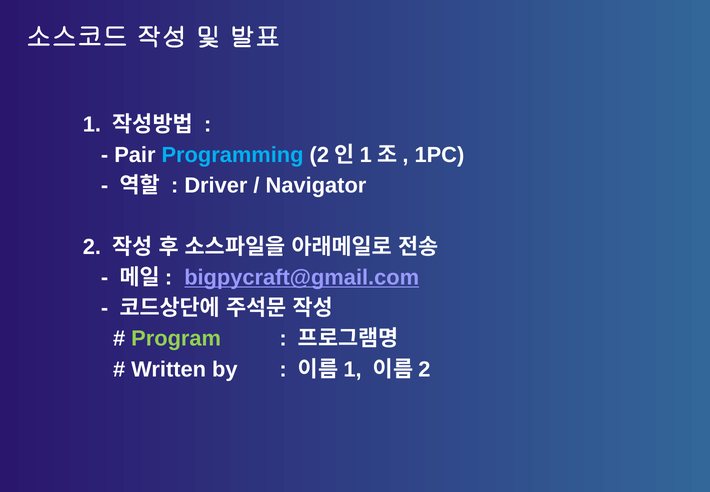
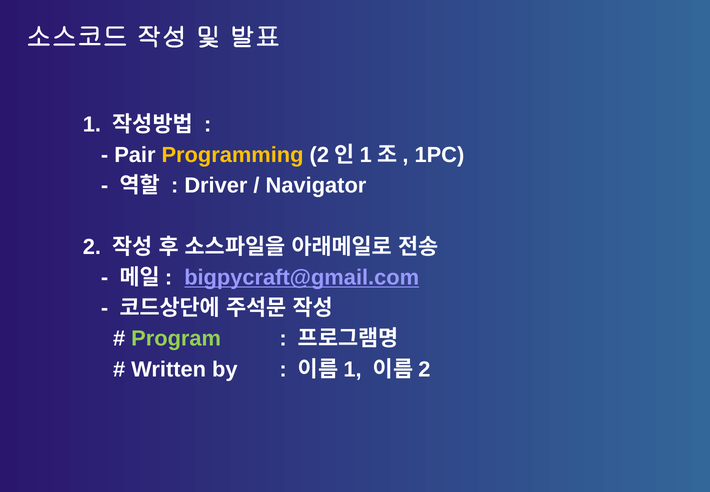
Programming colour: light blue -> yellow (233, 155)
